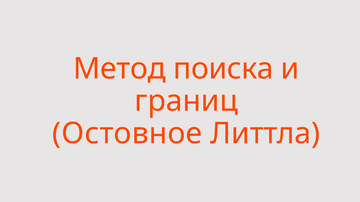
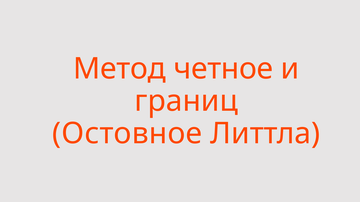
поиска: поиска -> четное (223, 69)
